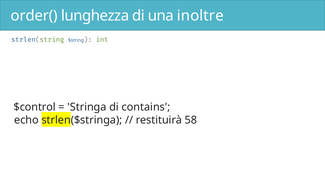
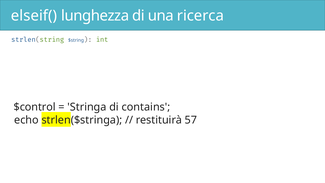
order(: order( -> elseif( (34, 16)
inoltre: inoltre -> ricerca (200, 16)
58: 58 -> 57 (191, 120)
